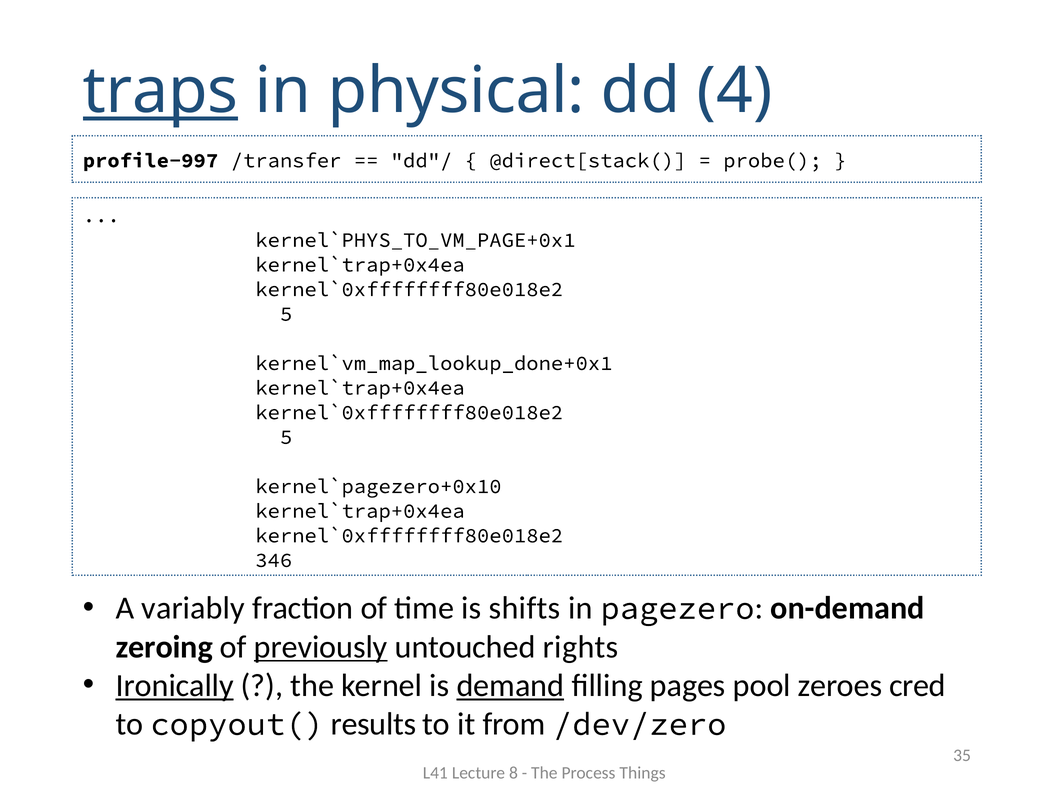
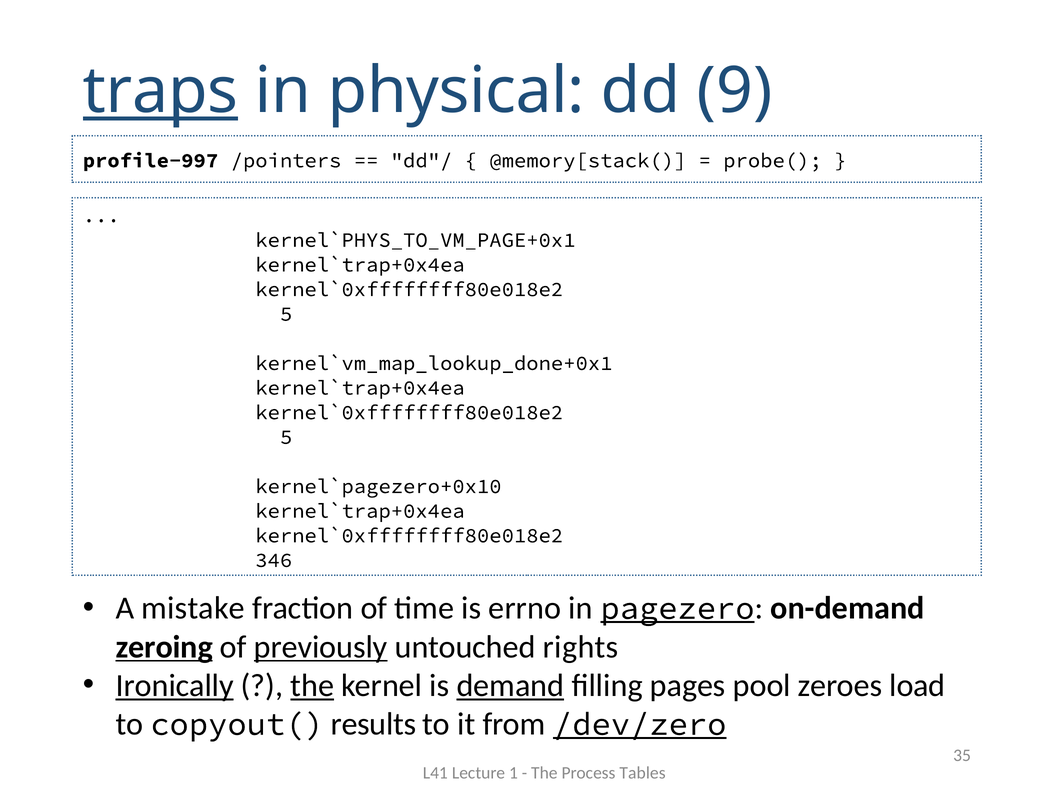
4: 4 -> 9 (735, 91)
/transfer: /transfer -> /pointers (286, 160)
@direct[stack(: @direct[stack( -> @memory[stack( (588, 160)
variably: variably -> mistake (193, 608)
shifts: shifts -> errno (525, 608)
pagezero underline: none -> present (678, 608)
zeroing underline: none -> present (164, 646)
the underline: none -> present (312, 685)
cred: cred -> load (917, 685)
/dev/zero underline: none -> present (640, 724)
8: 8 -> 1 (513, 772)
Things: Things -> Tables (643, 772)
